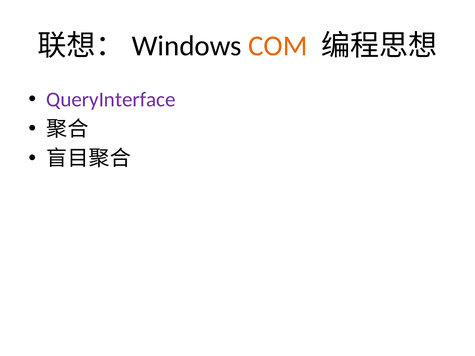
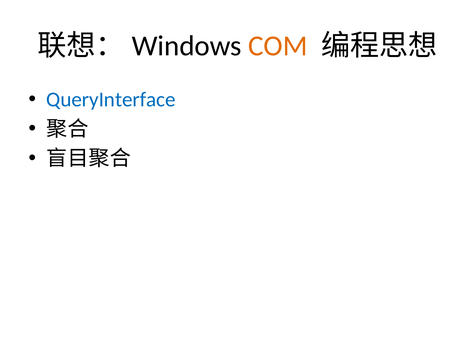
QueryInterface colour: purple -> blue (111, 100)
